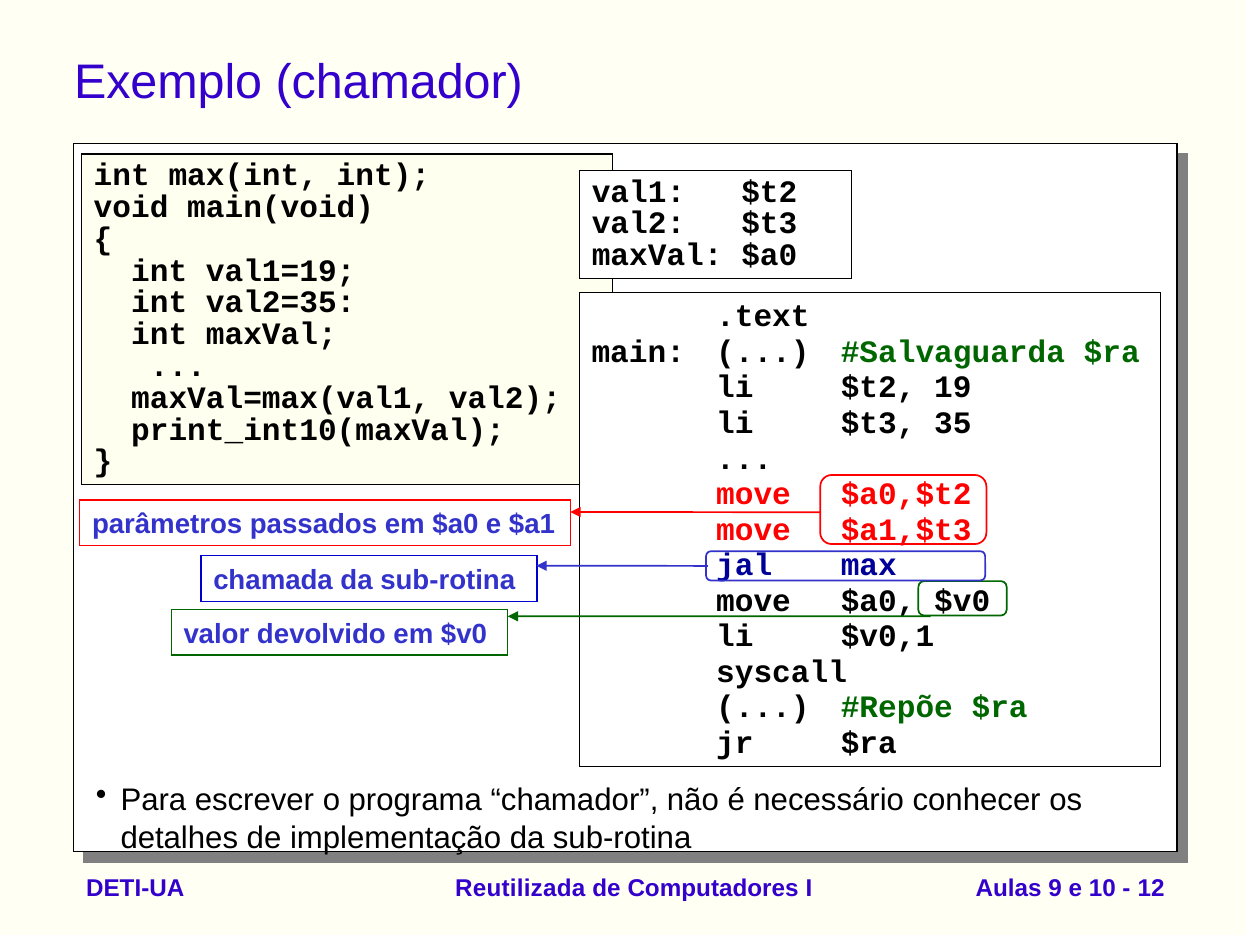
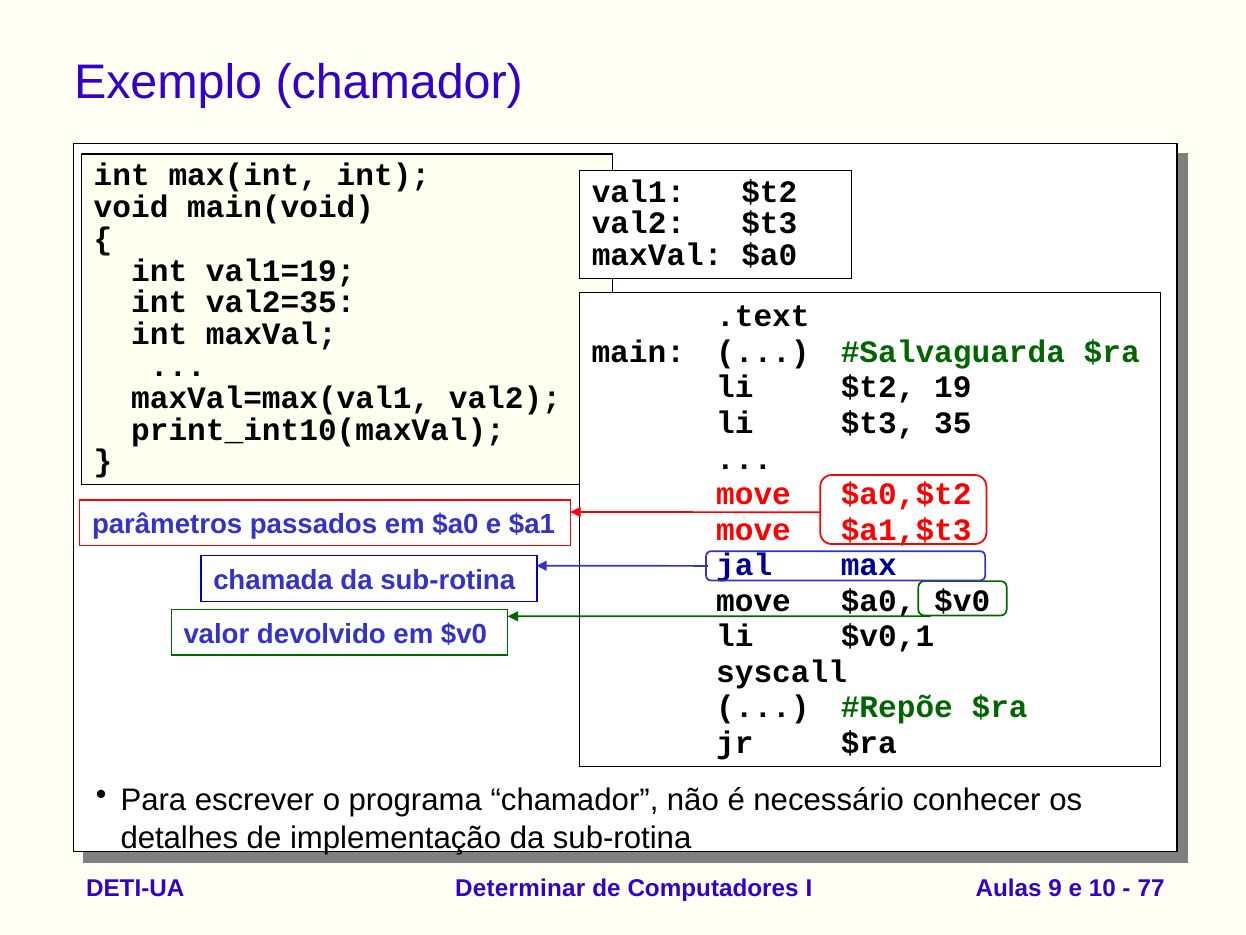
Reutilizada: Reutilizada -> Determinar (520, 888)
12: 12 -> 77 (1151, 888)
